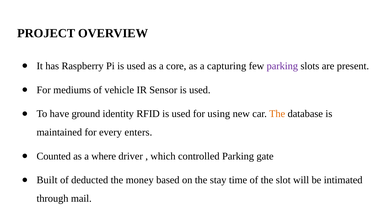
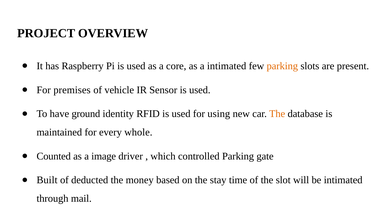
a capturing: capturing -> intimated (227, 66)
parking colour: purple -> orange (282, 66)
mediums: mediums -> premises (72, 90)
enters: enters -> whole (138, 132)
where: where -> image (104, 156)
